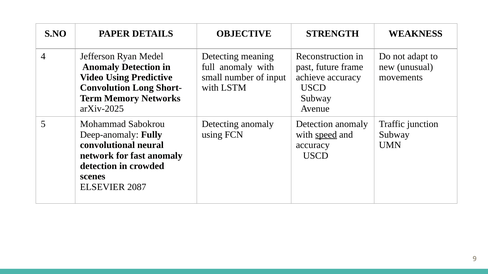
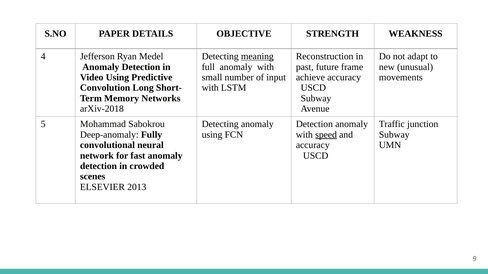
meaning underline: none -> present (257, 57)
arXiv-2025: arXiv-2025 -> arXiv-2018 (102, 109)
2087: 2087 -> 2013 (137, 187)
